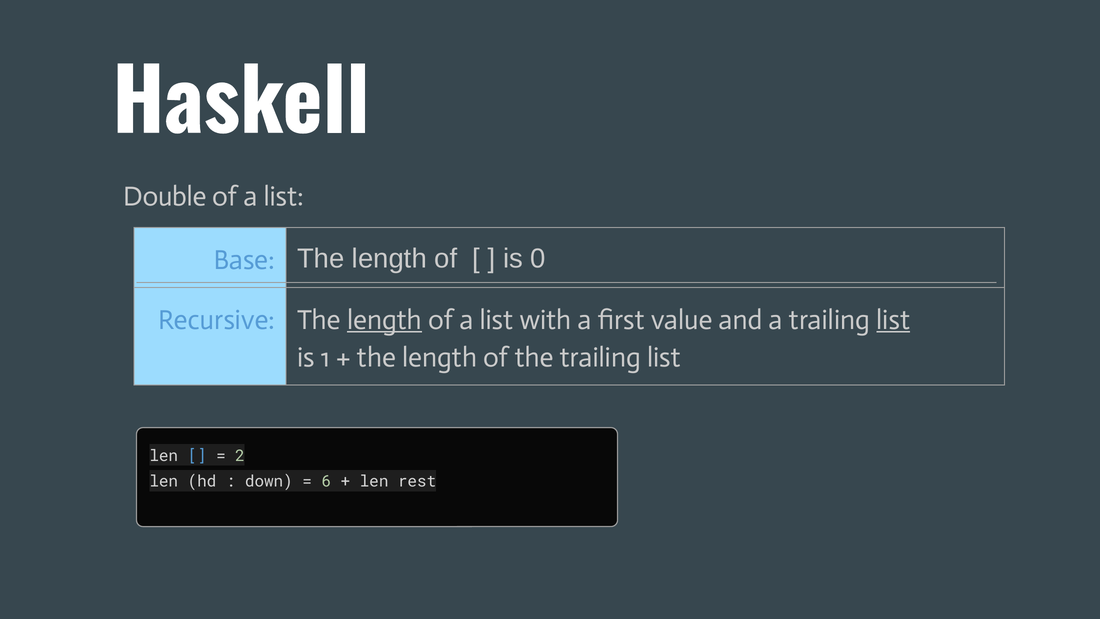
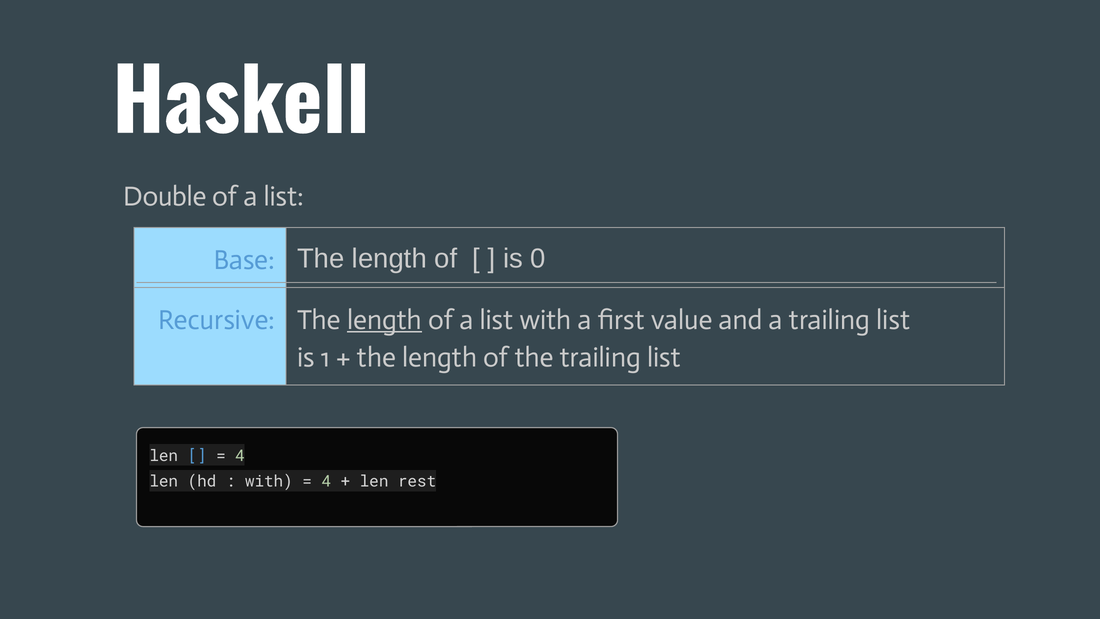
list underline: present -> none (893, 320)
2: 2 -> 4 (240, 456)
down: down -> with (269, 481)
6: 6 -> 4 (326, 481)
